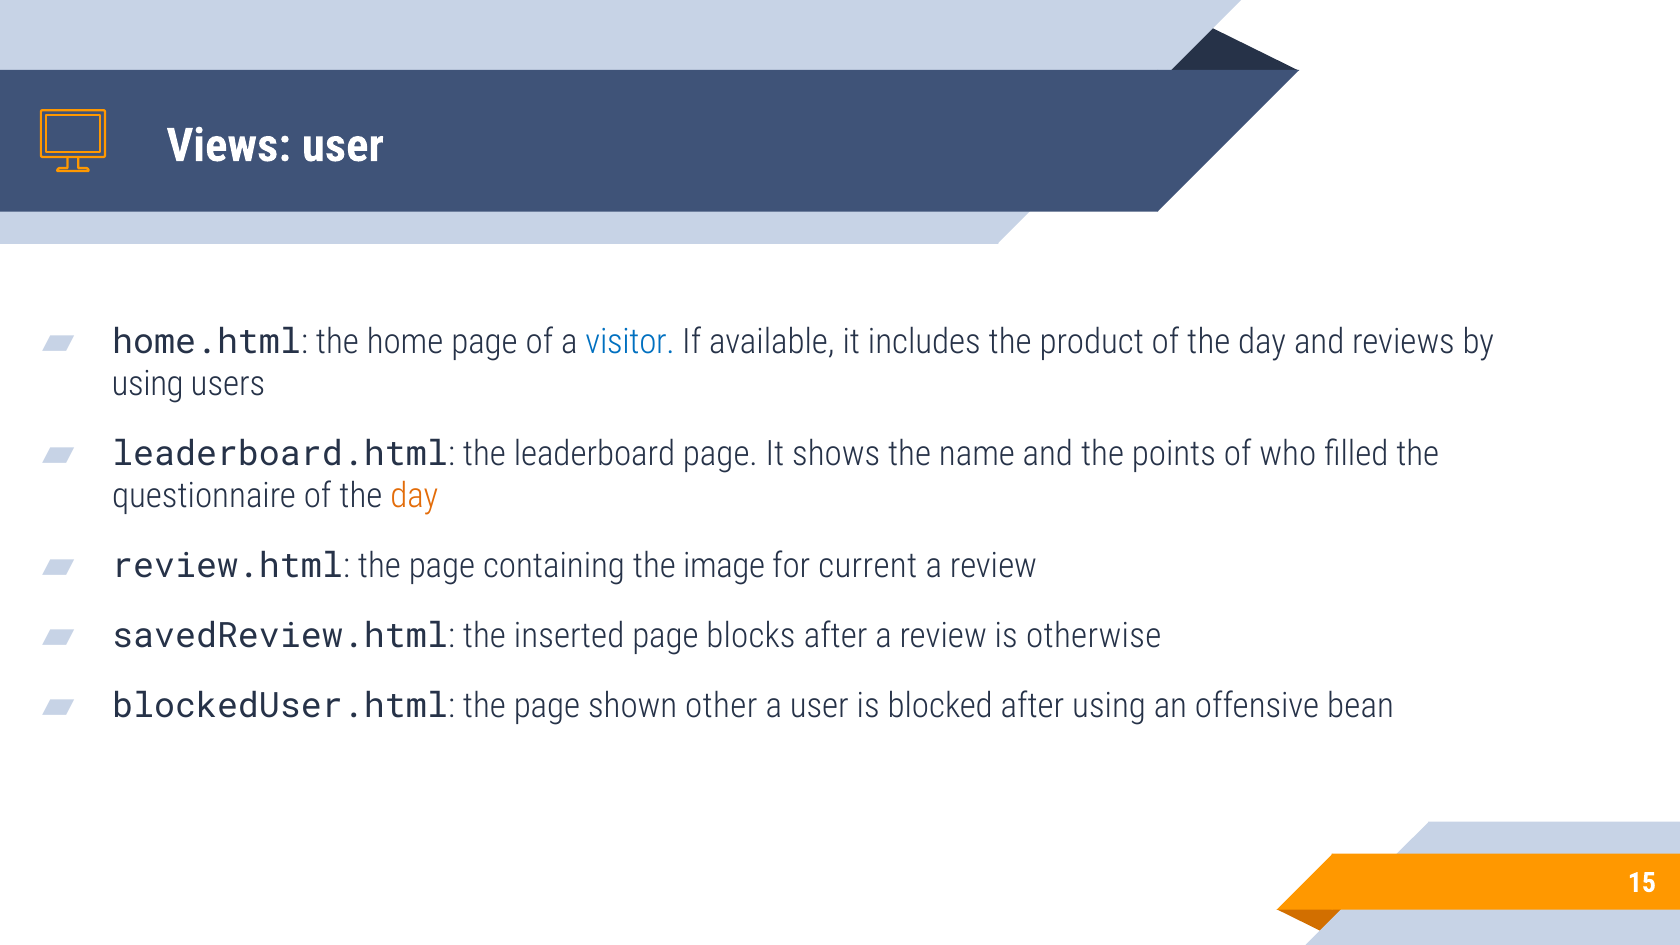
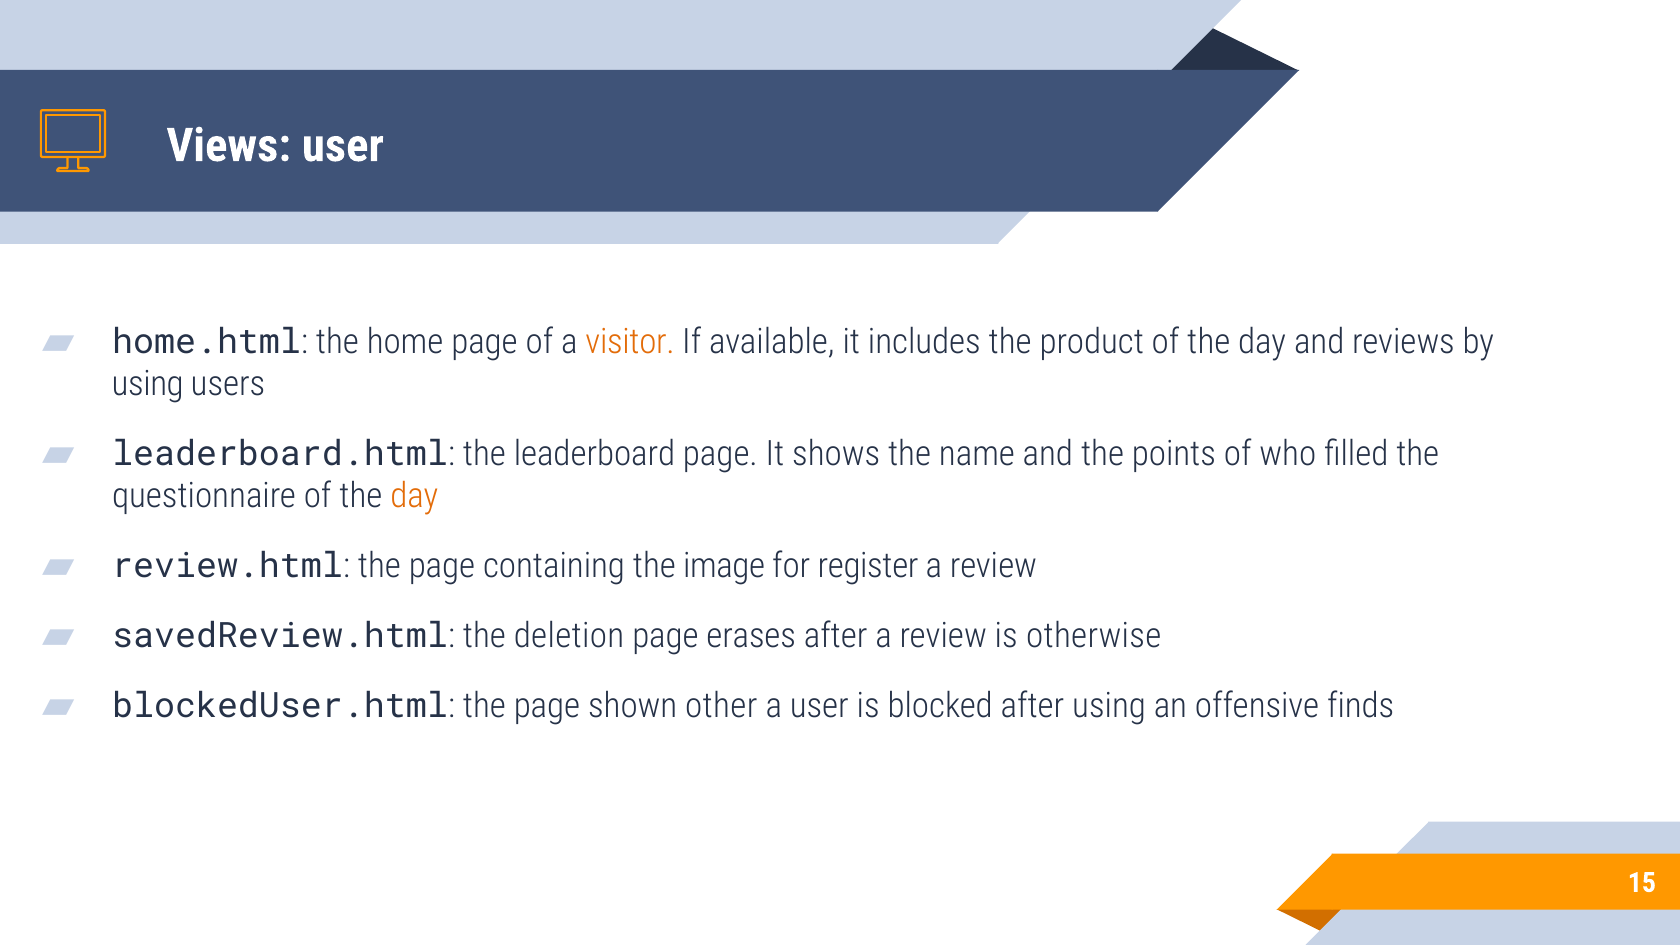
visitor colour: blue -> orange (630, 342)
current: current -> register (868, 566)
inserted: inserted -> deletion (569, 636)
blocks: blocks -> erases (751, 636)
bean: bean -> finds (1361, 706)
